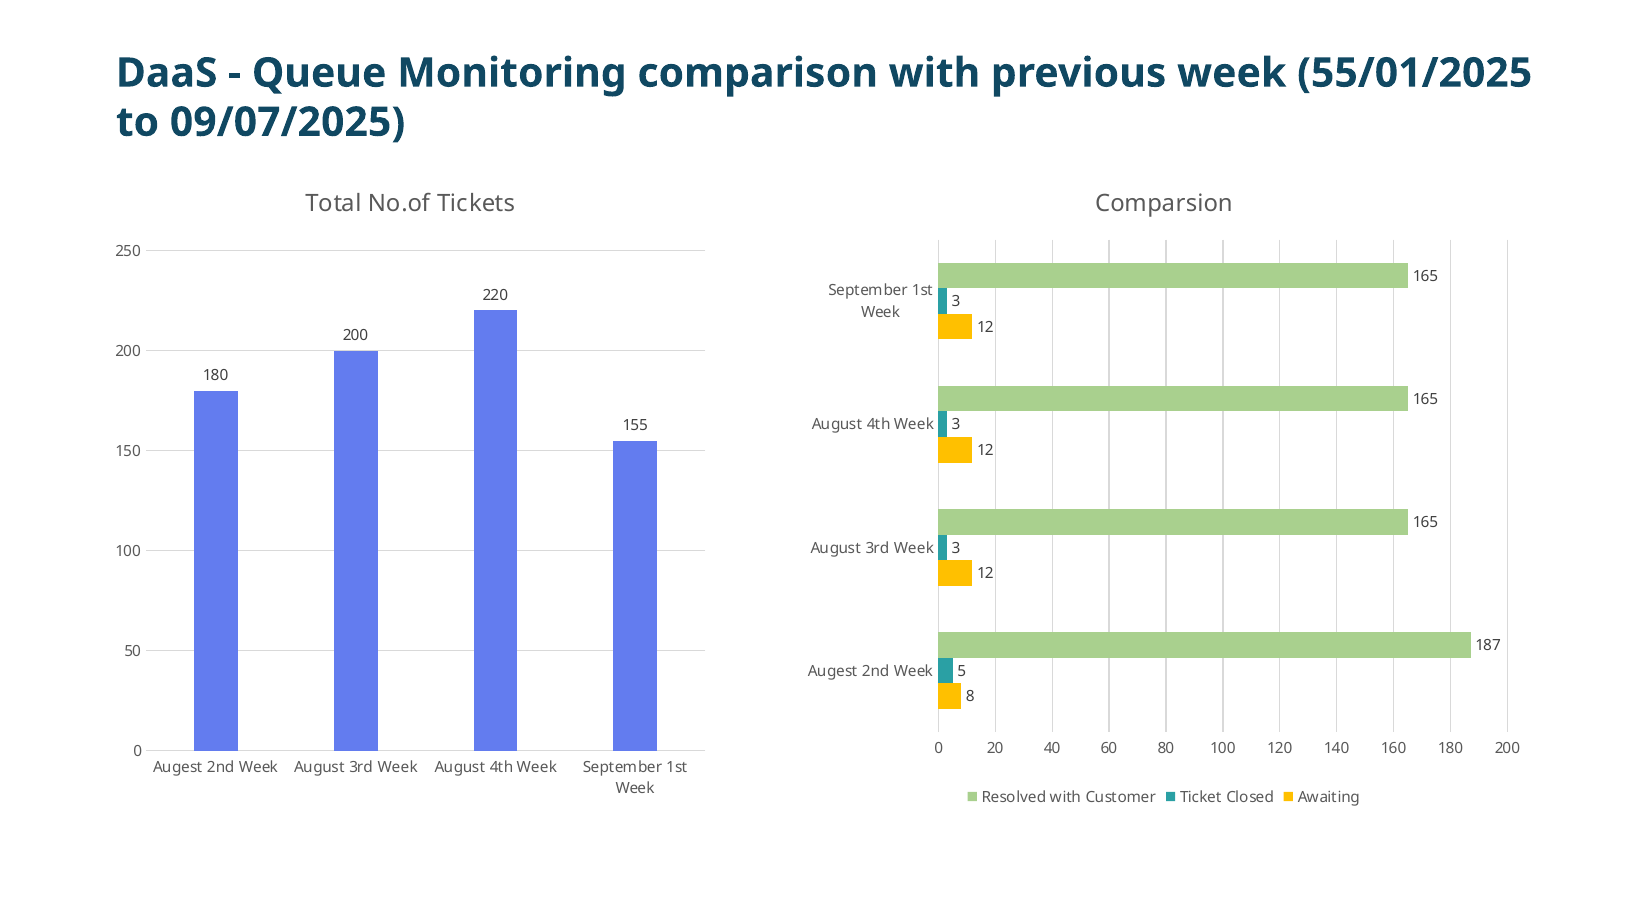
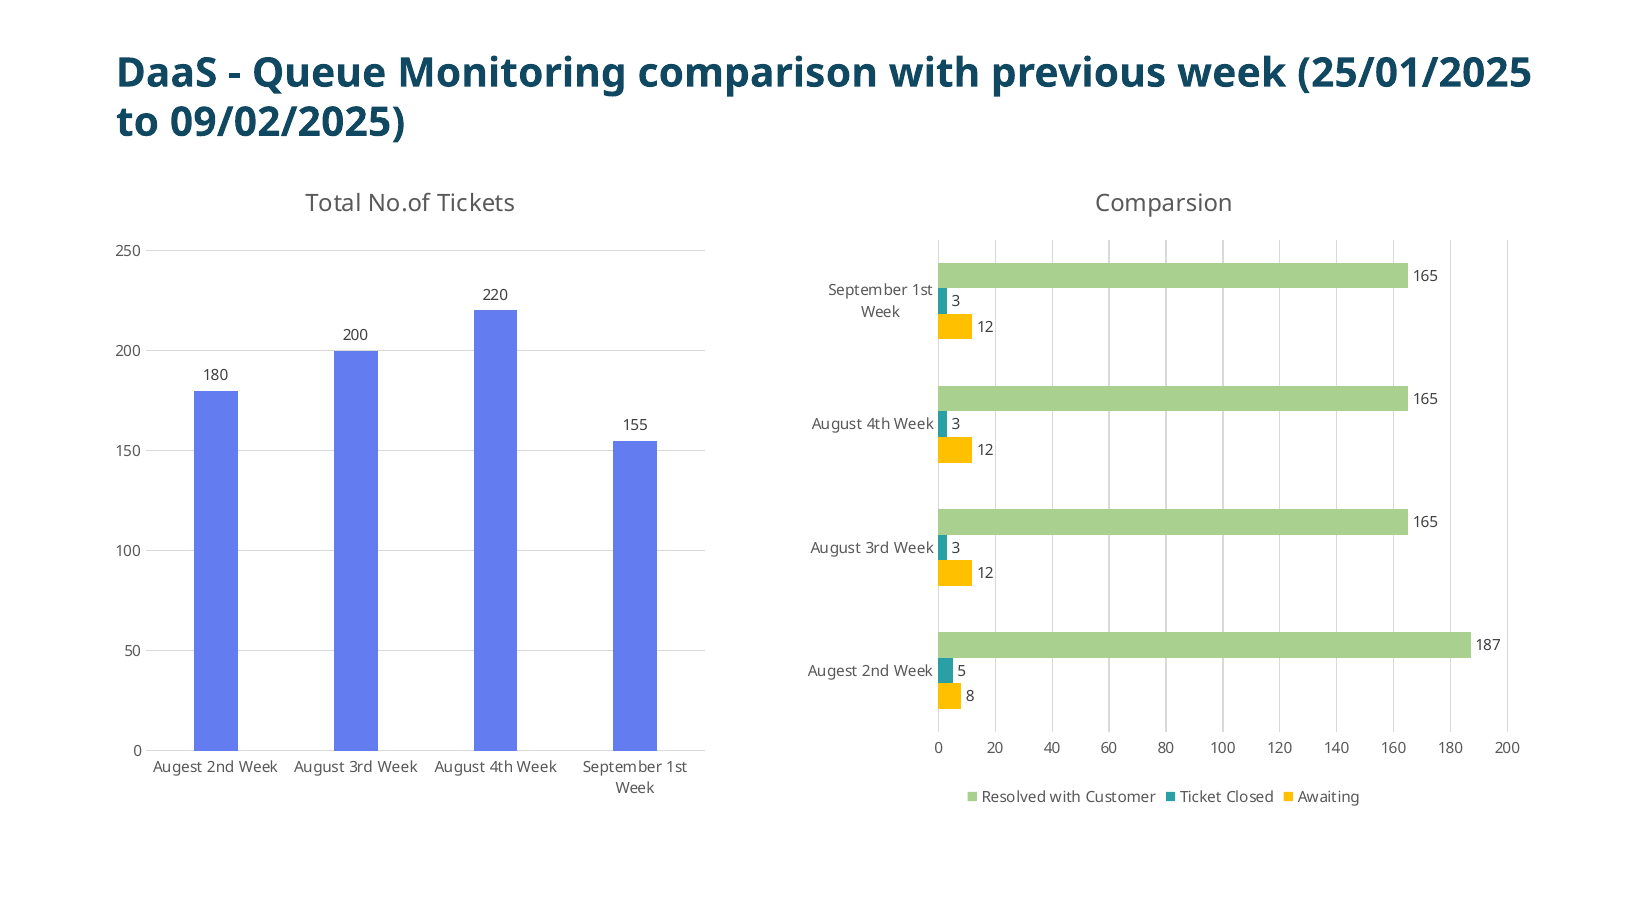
55/01/2025: 55/01/2025 -> 25/01/2025 (1415, 73)
09/07/2025: 09/07/2025 -> 09/02/2025 (288, 122)
